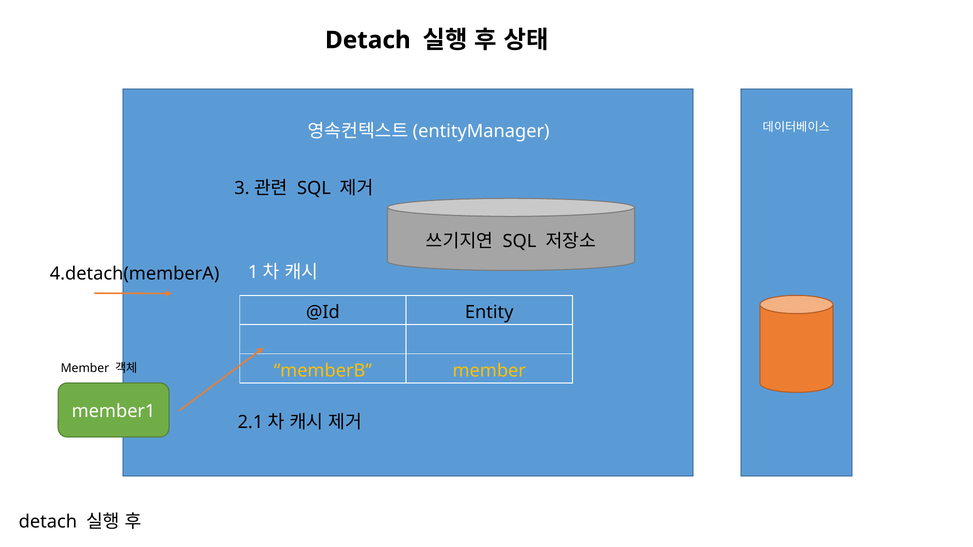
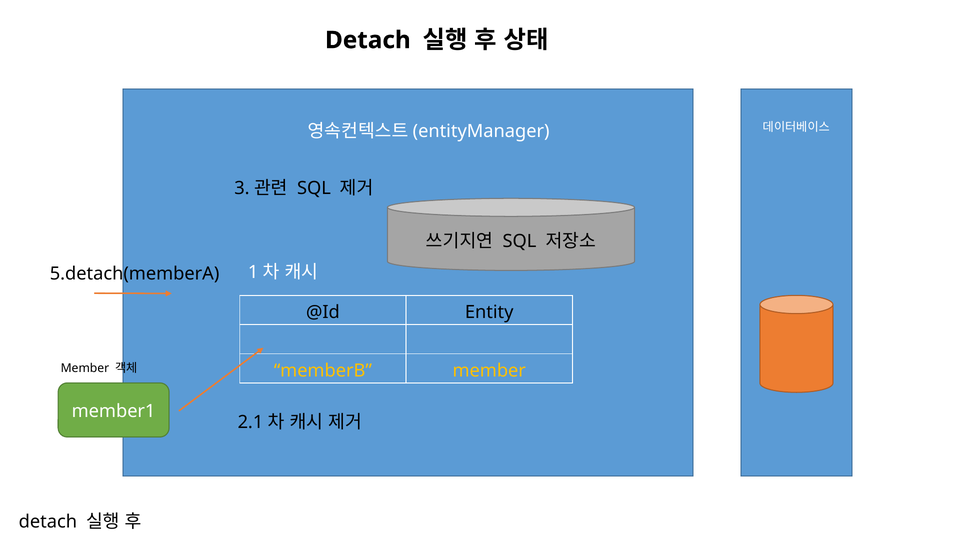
4.detach(memberA: 4.detach(memberA -> 5.detach(memberA (135, 274)
